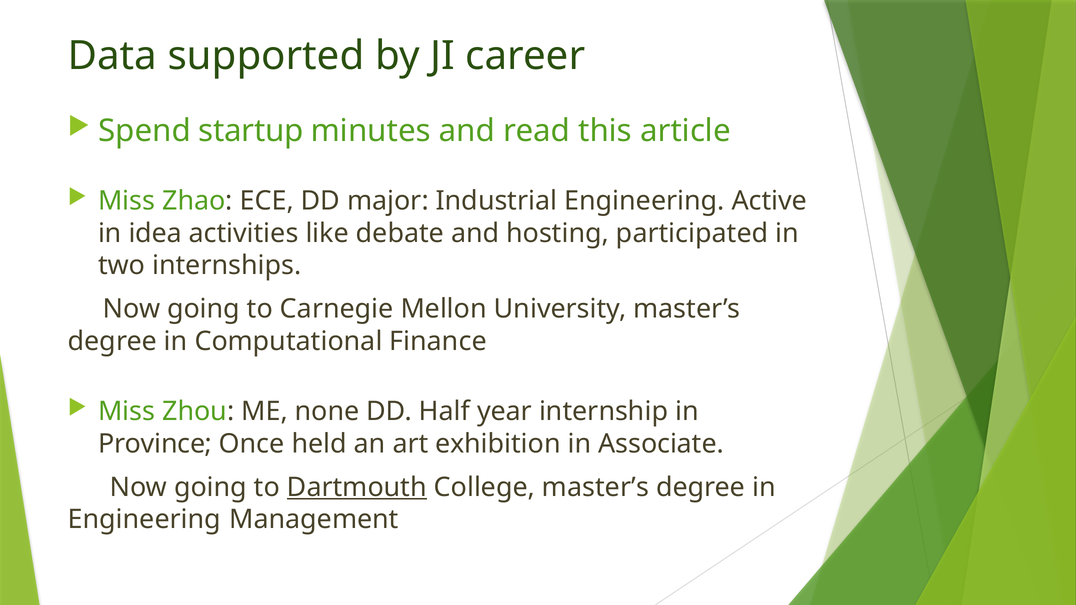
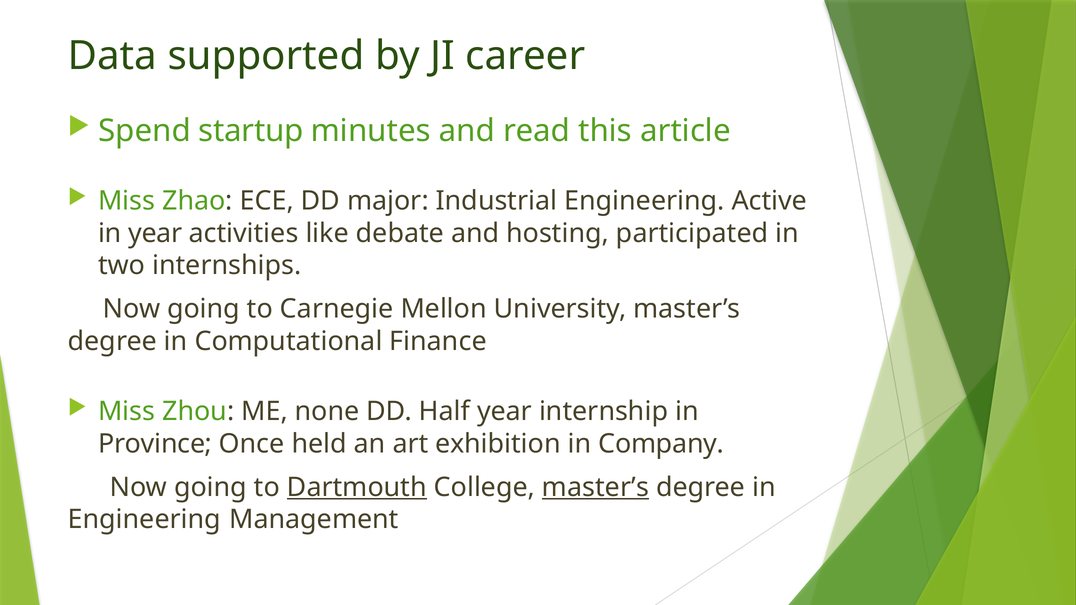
in idea: idea -> year (155, 233)
Associate: Associate -> Company (661, 444)
master’s underline: none -> present (595, 487)
